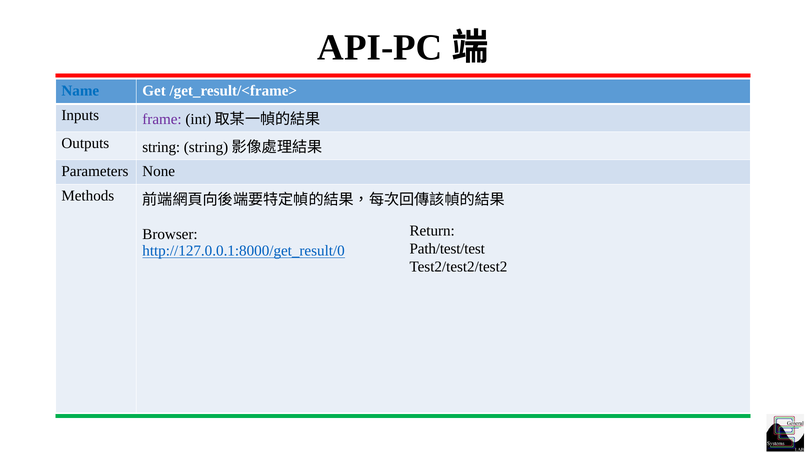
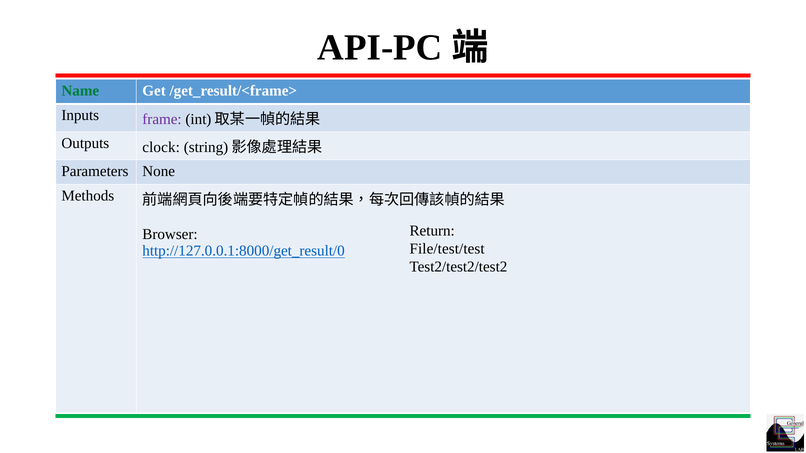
Name colour: blue -> green (80, 91)
string: string -> clock (161, 147)
Path/test/test: Path/test/test -> File/test/test (447, 249)
